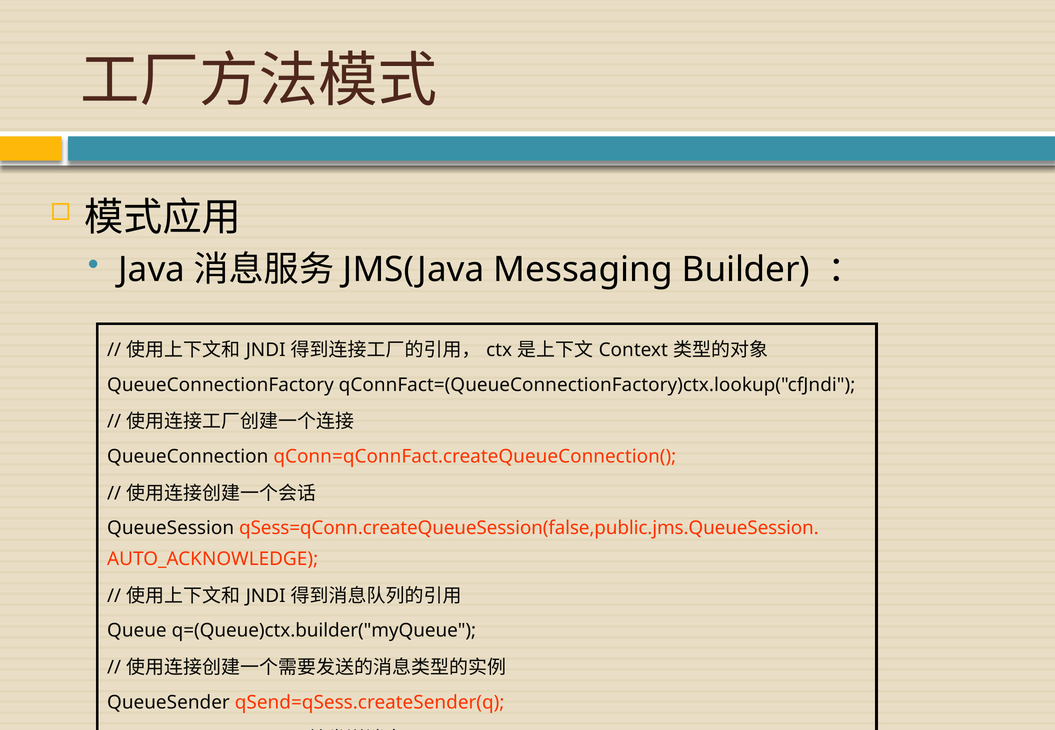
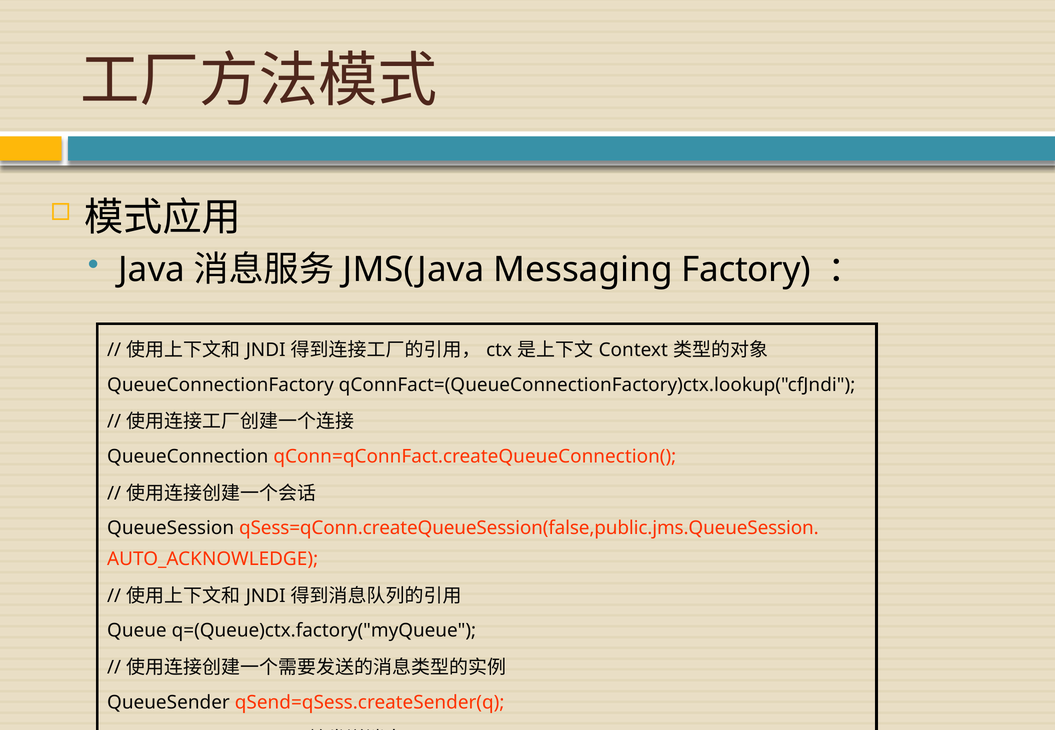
Builder: Builder -> Factory (746, 270)
q=(Queue)ctx.builder("myQueue: q=(Queue)ctx.builder("myQueue -> q=(Queue)ctx.factory("myQueue (324, 631)
